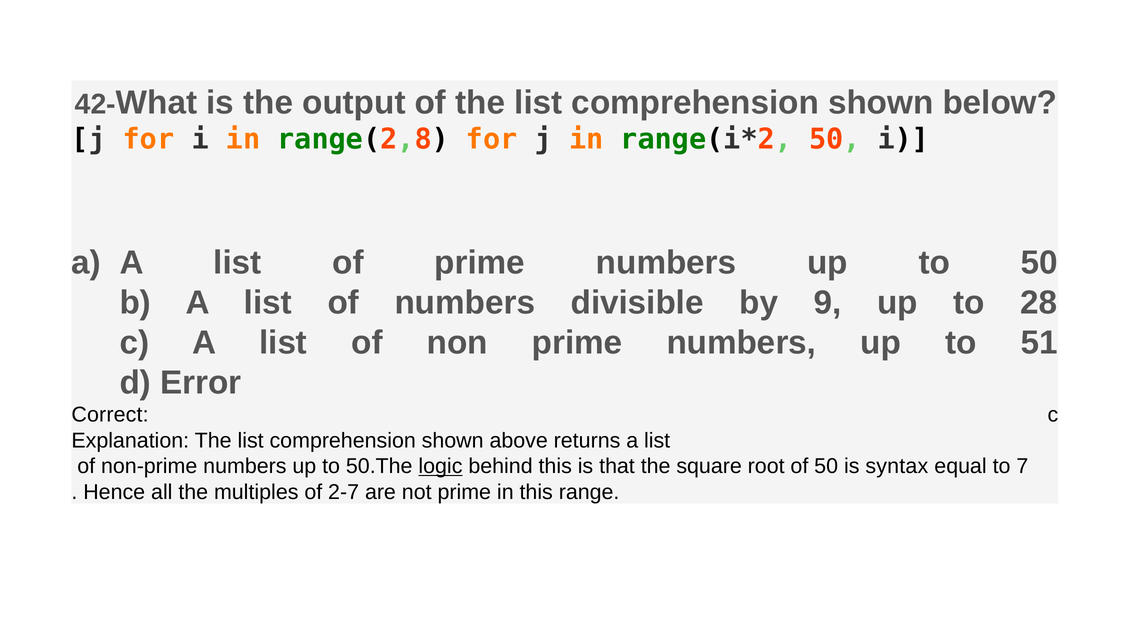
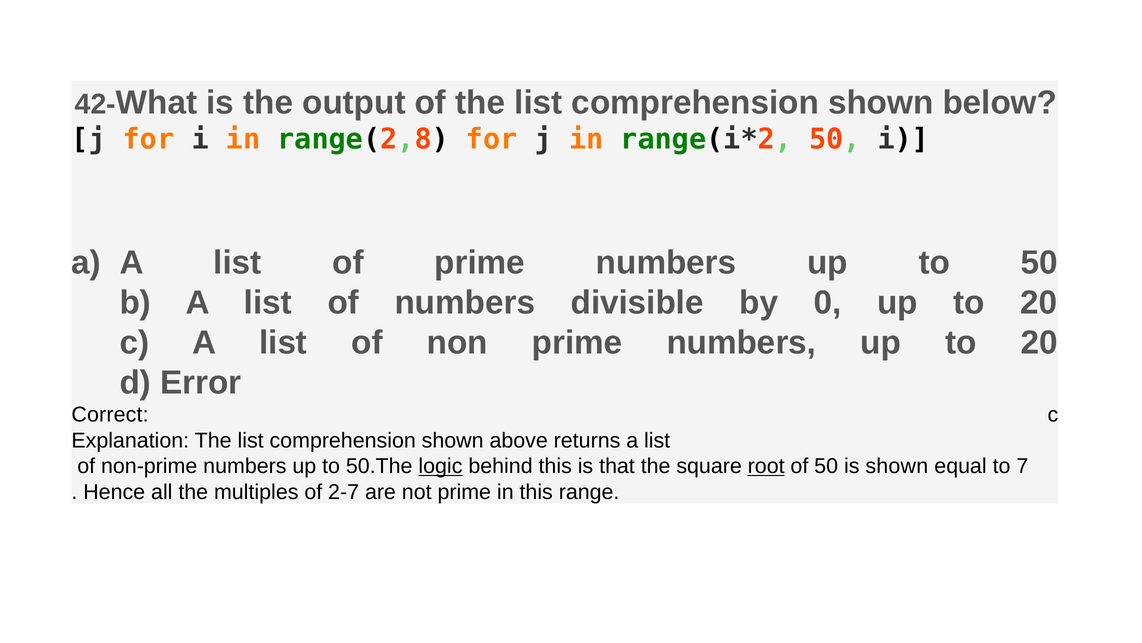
9: 9 -> 0 (828, 303)
28: 28 -> 20 (1039, 303)
numbers up to 51: 51 -> 20 (1039, 342)
root underline: none -> present (766, 466)
is syntax: syntax -> shown (897, 466)
